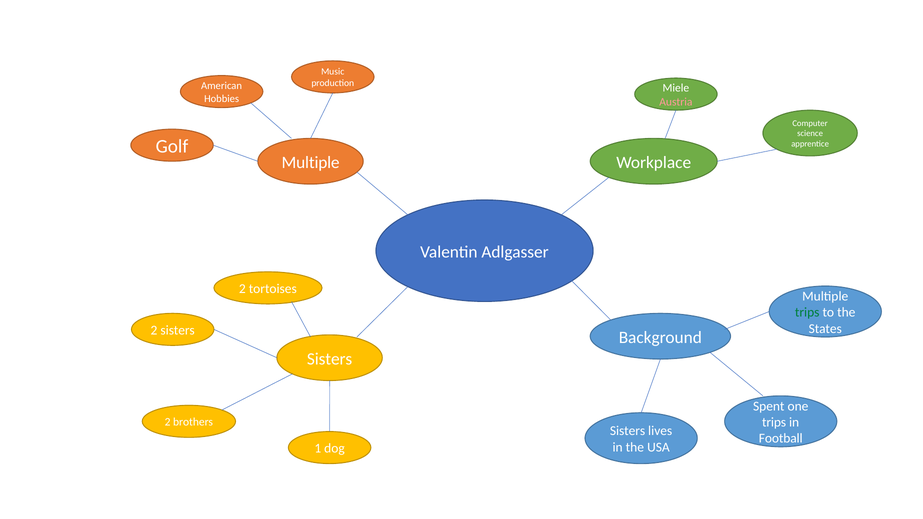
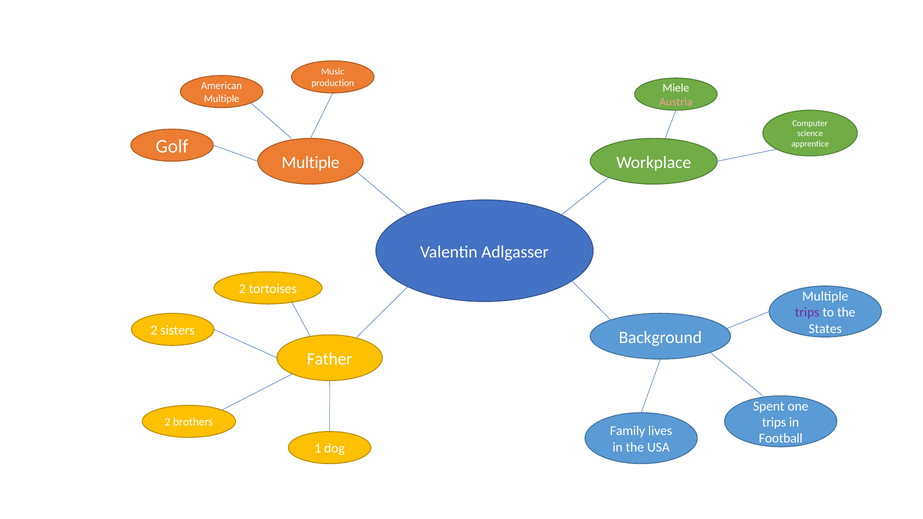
Hobbies: Hobbies -> Multiple (222, 99)
trips colour: green -> purple (807, 313)
Sisters: Sisters -> Father (330, 359)
Sisters: Sisters -> Family (628, 431)
